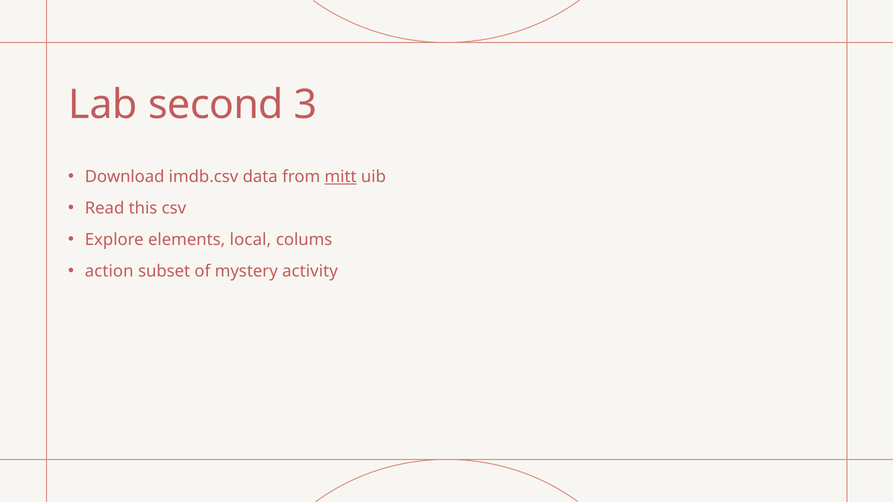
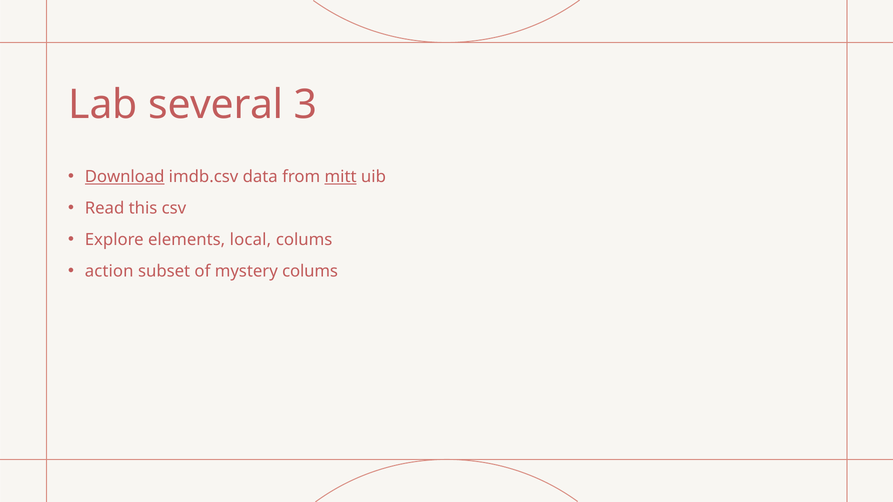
second: second -> several (216, 105)
Download underline: none -> present (125, 177)
mystery activity: activity -> colums (310, 271)
